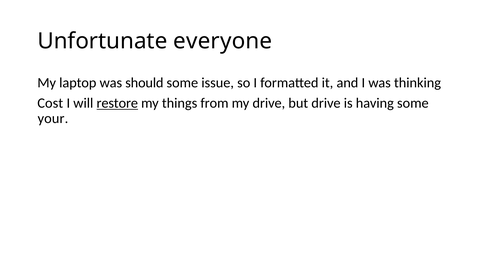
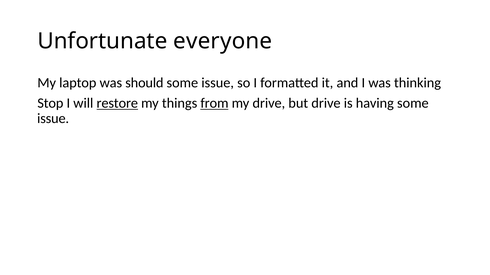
Cost: Cost -> Stop (50, 103)
from underline: none -> present (214, 103)
your: your -> issue (53, 119)
